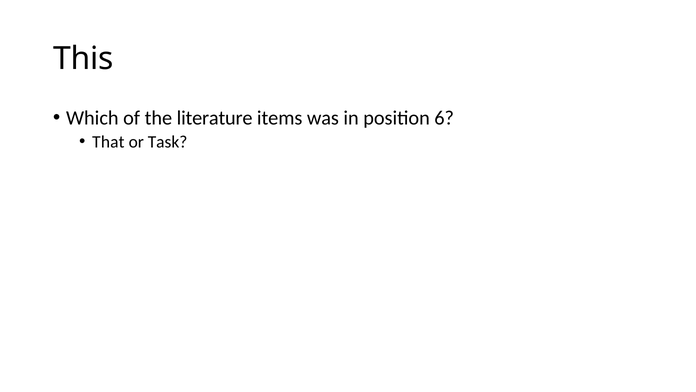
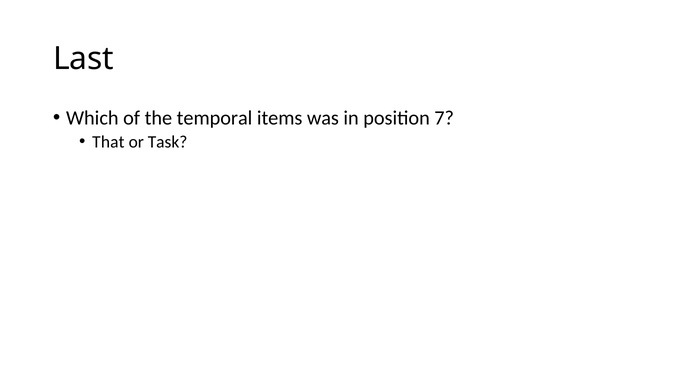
This: This -> Last (83, 58)
literature: literature -> temporal (215, 118)
6: 6 -> 7 (444, 118)
